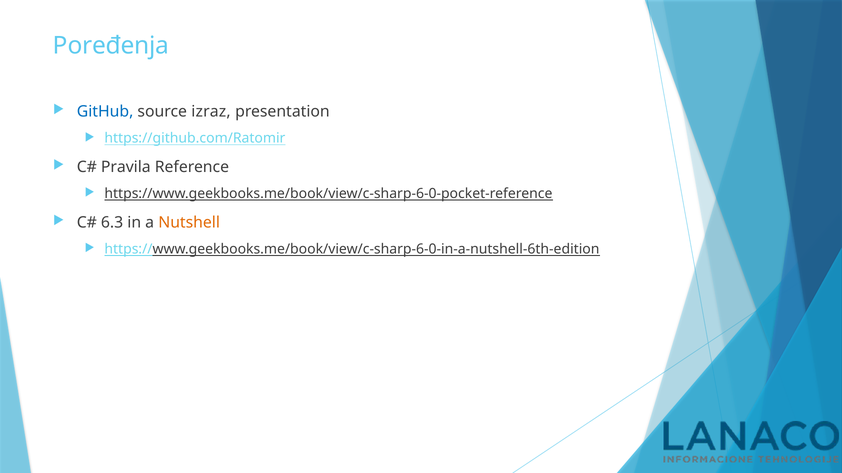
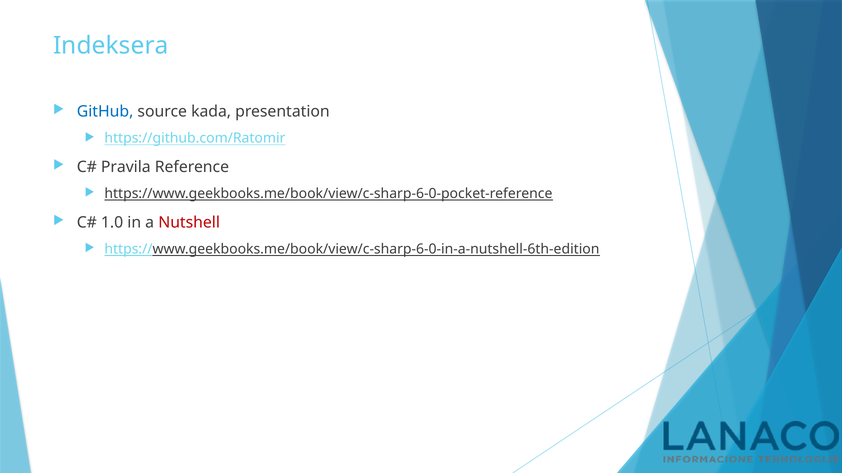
Poređenja: Poređenja -> Indeksera (111, 46)
izraz: izraz -> kada (211, 112)
6.3: 6.3 -> 1.0 (112, 223)
Nutshell colour: orange -> red (189, 223)
